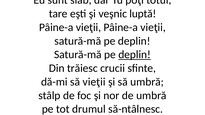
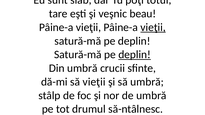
veşnic luptă: luptă -> beau (143, 14)
vieţii underline: none -> present (153, 27)
Din trăiesc: trăiesc -> umbră (82, 68)
